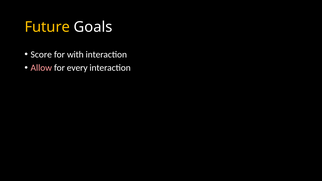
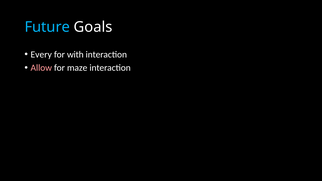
Future colour: yellow -> light blue (47, 27)
Score: Score -> Every (41, 54)
every: every -> maze (77, 68)
